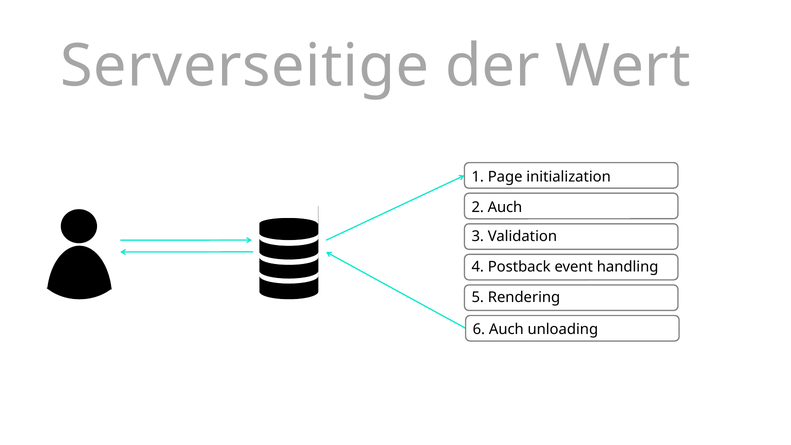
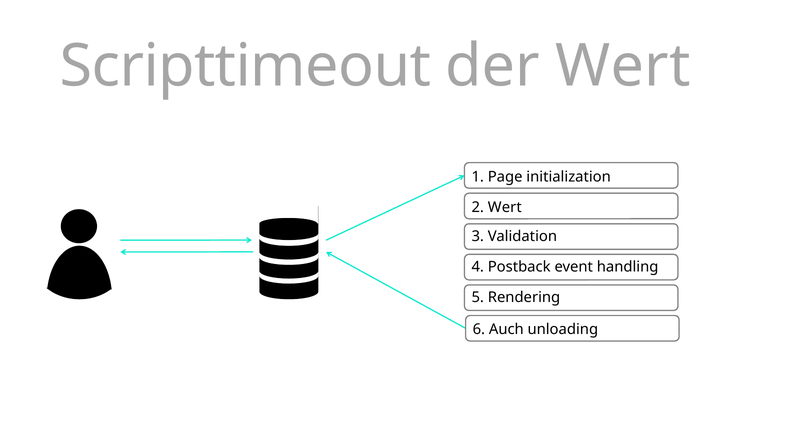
Serverseitige: Serverseitige -> Scripttimeout (245, 66)
2 Auch: Auch -> Wert (505, 207)
